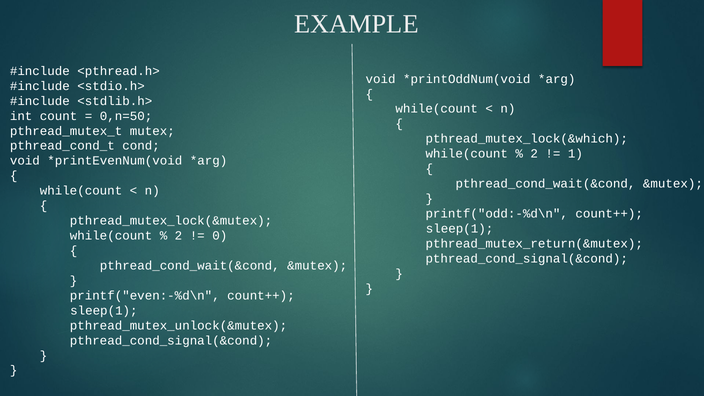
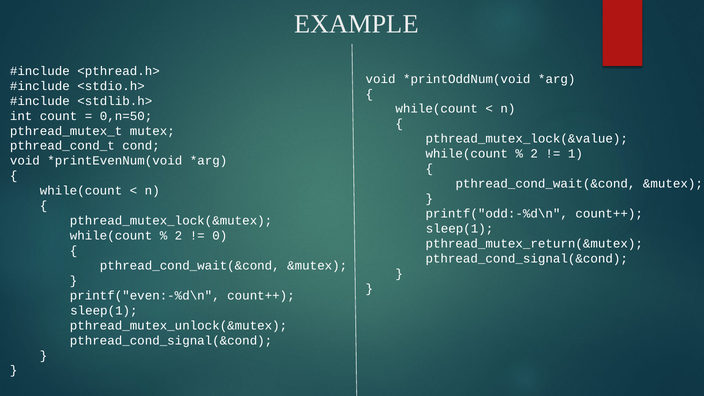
pthread_mutex_lock(&which: pthread_mutex_lock(&which -> pthread_mutex_lock(&value (527, 139)
